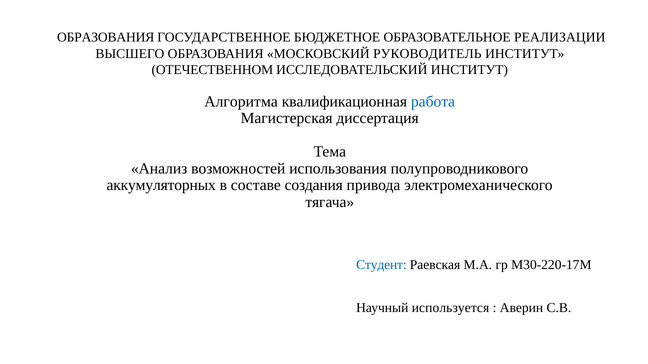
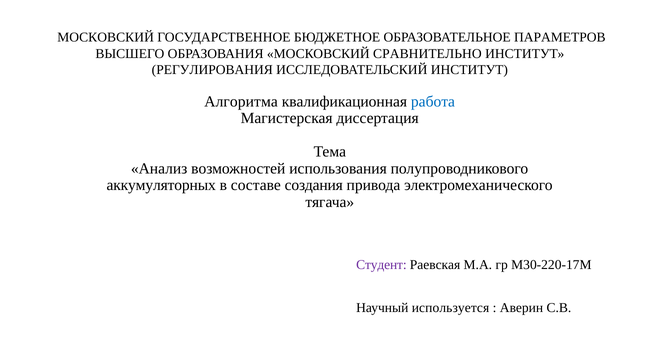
ОБРАЗОВАНИЯ: ОБРАЗОВАНИЯ -> МОСКОВСКИЙ (106, 38)
РЕАЛИЗАЦИИ: РЕАЛИЗАЦИИ -> ПАРАМЕТРОВ (560, 38)
РУКОВОДИТЕЛЬ: РУКОВОДИТЕЛЬ -> СРАВНИТЕЛЬНО (427, 54)
ОТЕЧЕСТВЕННОМ: ОТЕЧЕСТВЕННОМ -> РЕГУЛИРОВАНИЯ (212, 70)
Студент colour: blue -> purple (381, 265)
